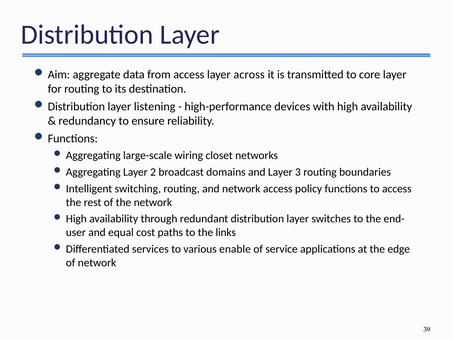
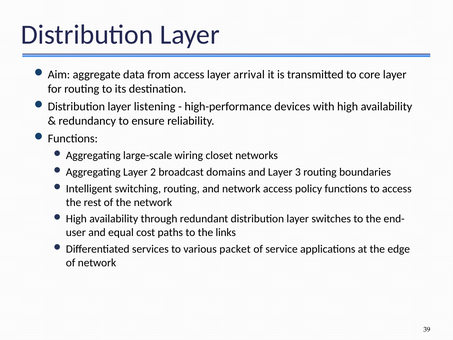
across: across -> arrival (249, 75)
enable: enable -> packet (235, 249)
